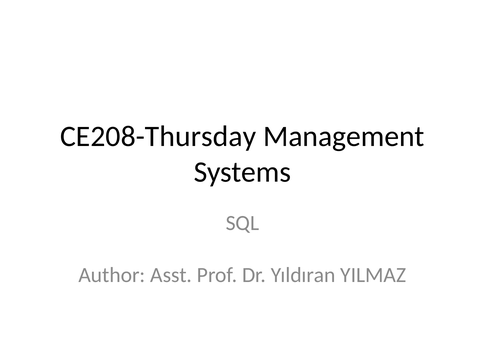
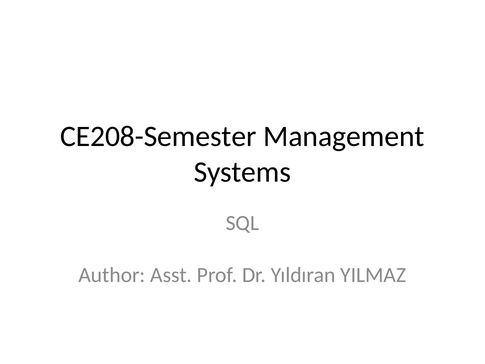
CE208-Thursday: CE208-Thursday -> CE208-Semester (158, 136)
